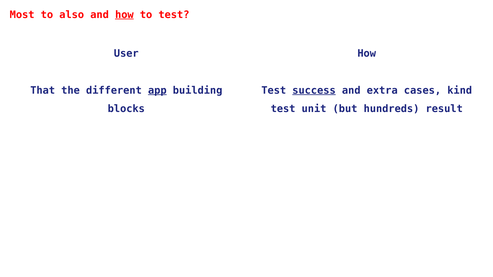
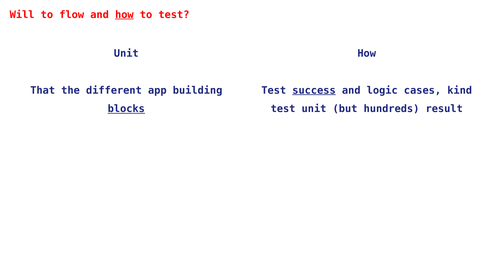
Most: Most -> Will (22, 15)
also: also -> flow (72, 15)
User: User -> Unit (126, 54)
app underline: present -> none (157, 90)
extra: extra -> logic (382, 90)
blocks underline: none -> present (126, 109)
